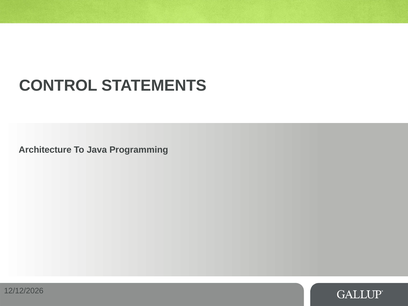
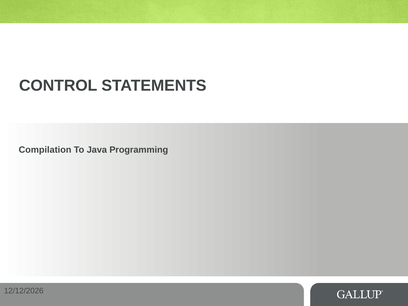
Architecture: Architecture -> Compilation (45, 150)
